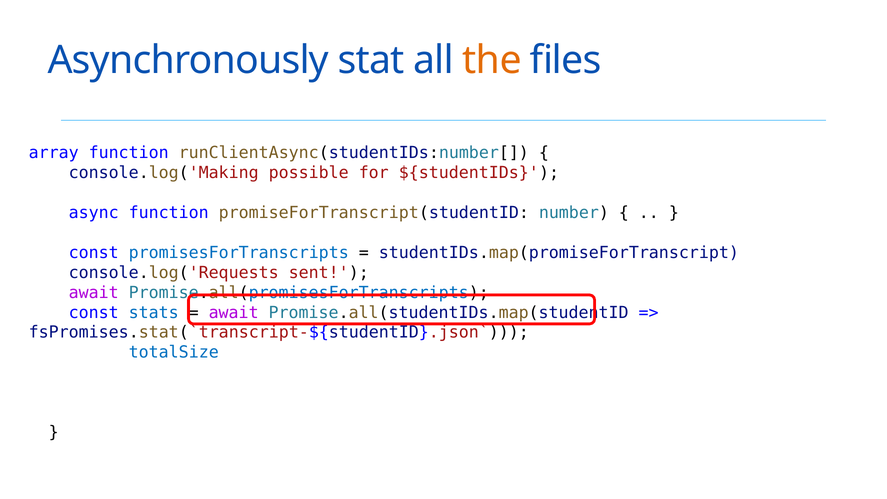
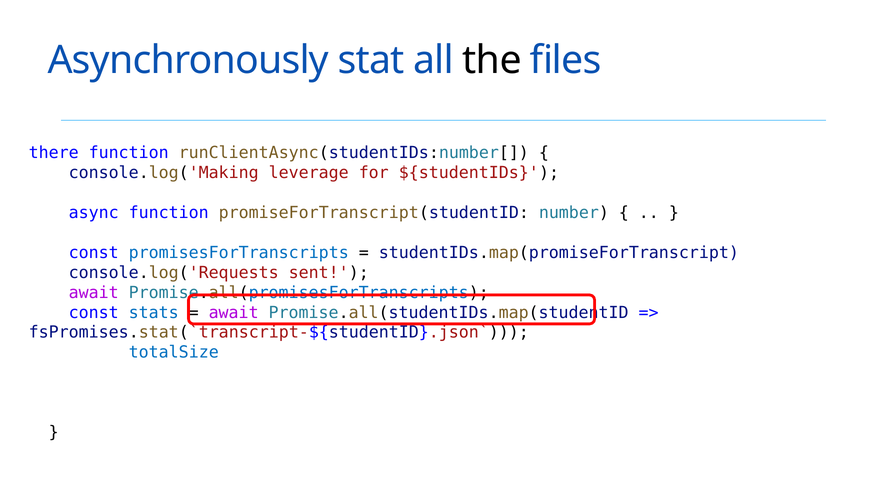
the colour: orange -> black (492, 60)
array: array -> there (54, 153)
possible: possible -> leverage (309, 173)
